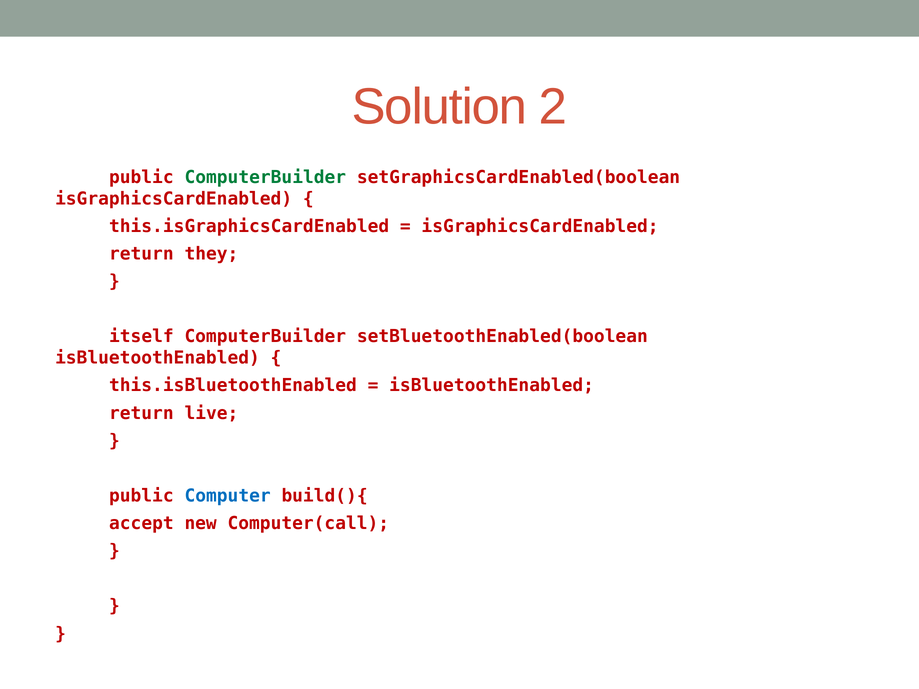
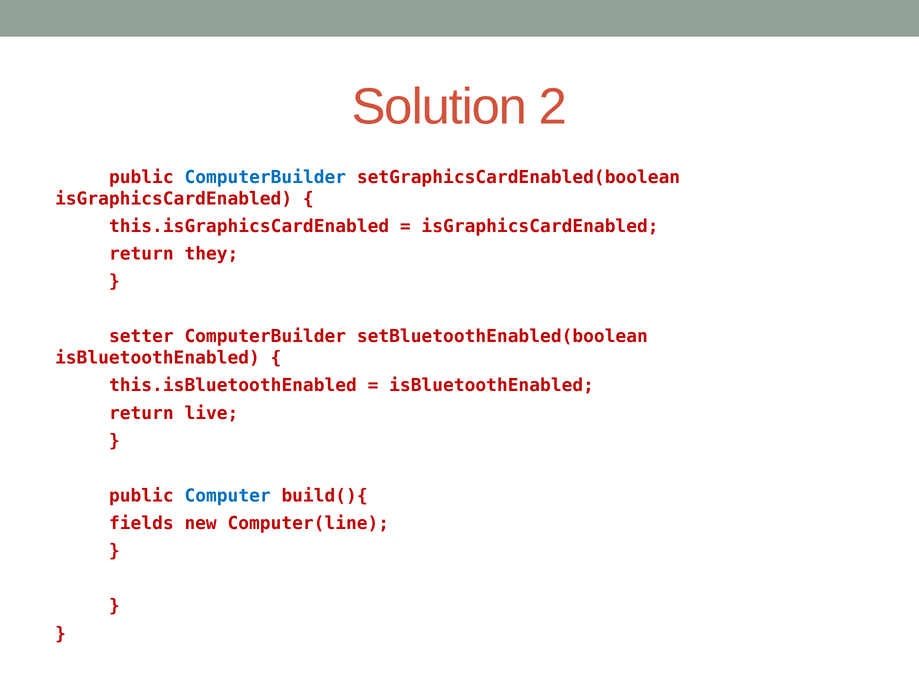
ComputerBuilder colour: green -> blue (265, 177)
itself: itself -> setter (141, 337)
accept: accept -> fields (141, 524)
Computer(call: Computer(call -> Computer(line (308, 524)
